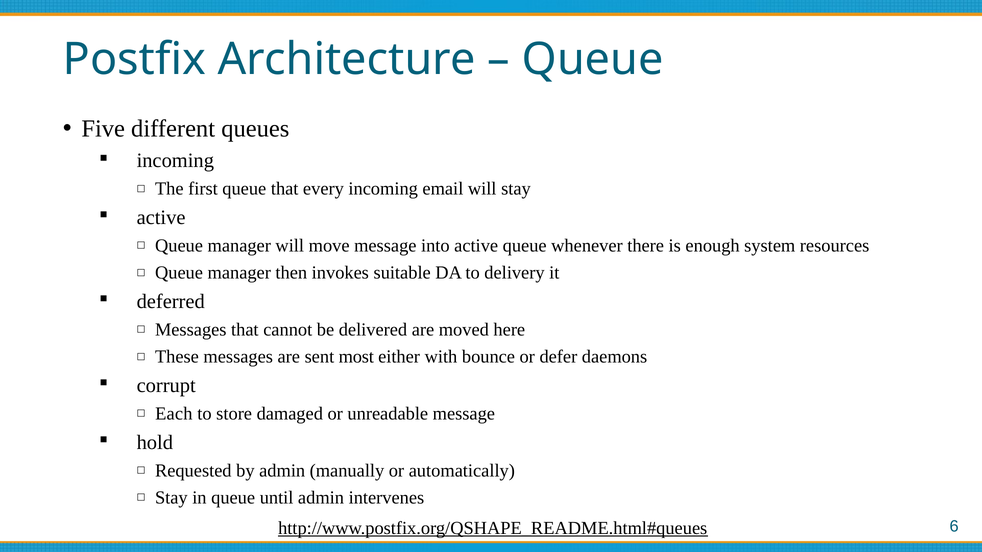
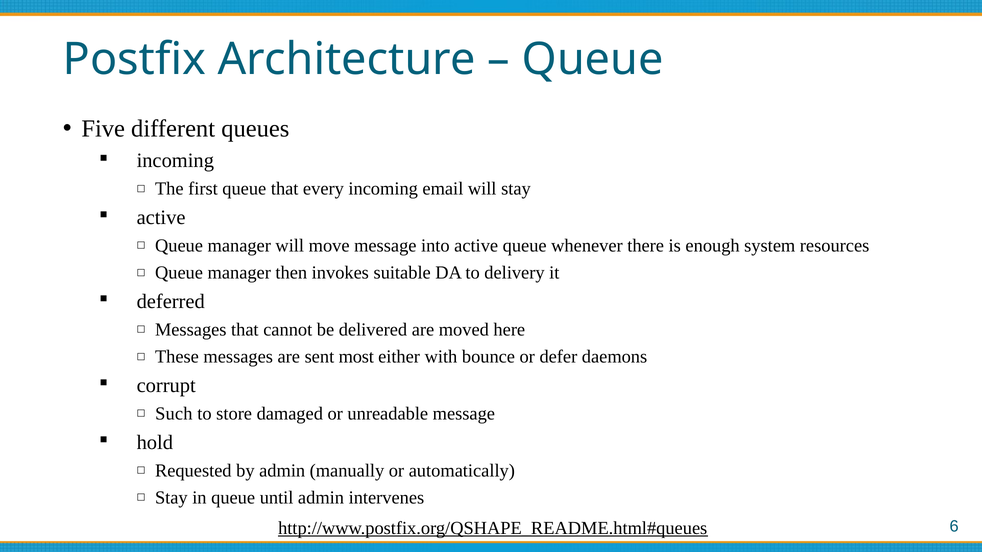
Each: Each -> Such (174, 414)
